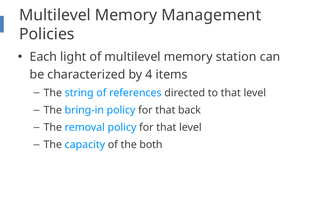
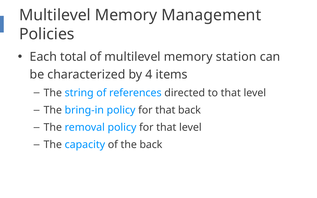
light: light -> total (73, 57)
the both: both -> back (151, 145)
